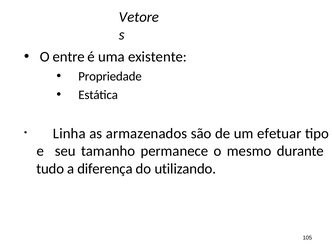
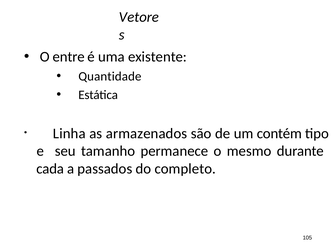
Propriedade: Propriedade -> Quantidade (110, 76)
efetuar: efetuar -> contém (279, 133)
tudo: tudo -> cada (50, 169)
diferença: diferença -> passados (105, 169)
utilizando: utilizando -> completo (185, 169)
